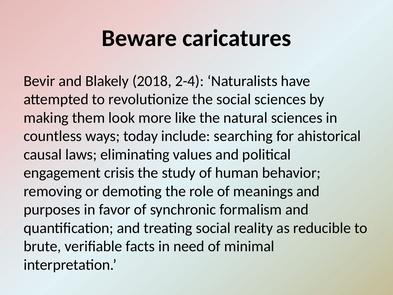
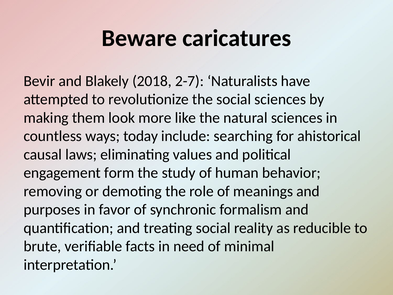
2-4: 2-4 -> 2-7 (190, 81)
crisis: crisis -> form (119, 173)
